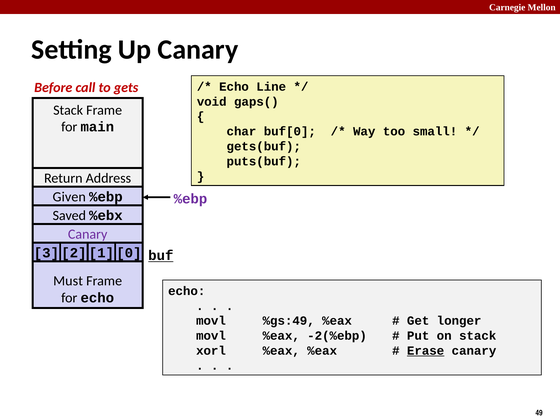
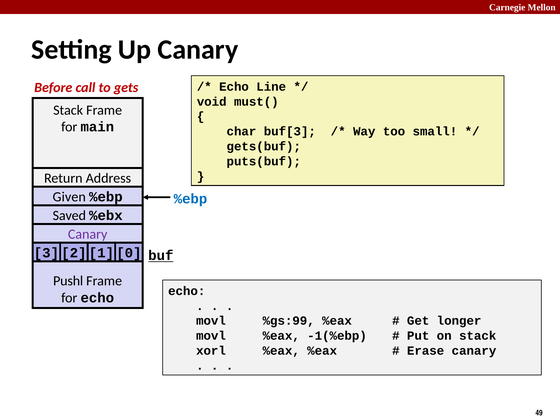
gaps(: gaps( -> must( (256, 102)
buf[0: buf[0 -> buf[3 (290, 131)
%ebp colour: purple -> blue (190, 199)
Must: Must -> Pushl (68, 281)
%gs:49: %gs:49 -> %gs:99 (289, 321)
-2(%ebp: -2(%ebp -> -1(%ebp (337, 336)
Erase underline: present -> none (426, 351)
